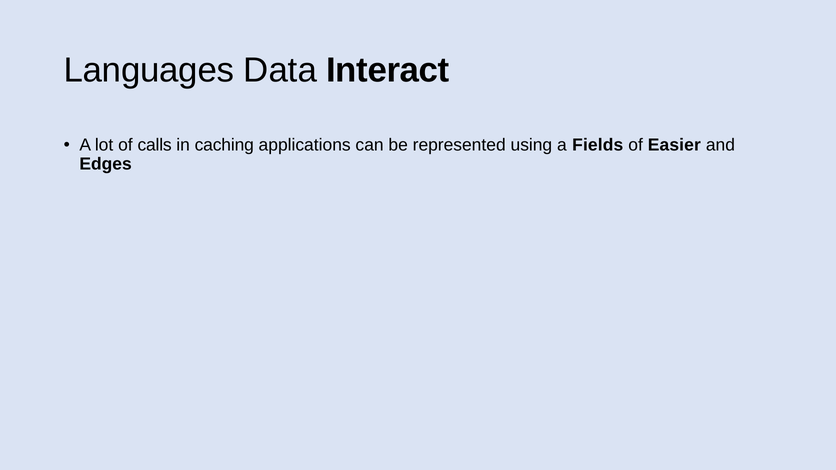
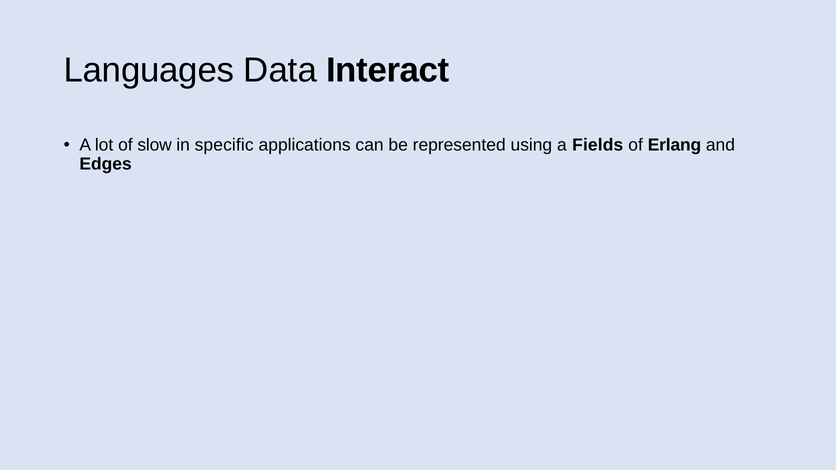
calls: calls -> slow (155, 145)
caching: caching -> specific (224, 145)
Easier: Easier -> Erlang (674, 145)
